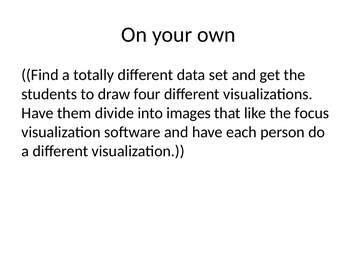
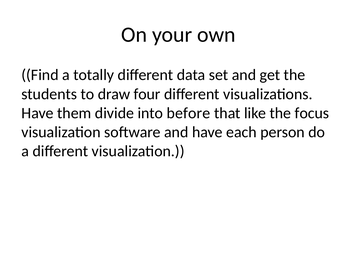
images: images -> before (188, 113)
